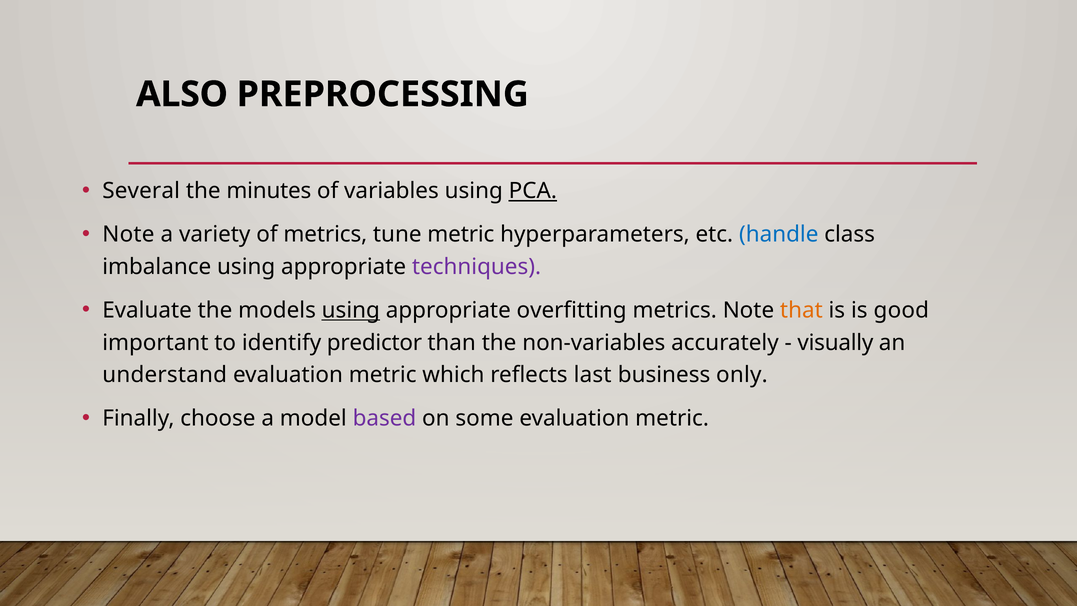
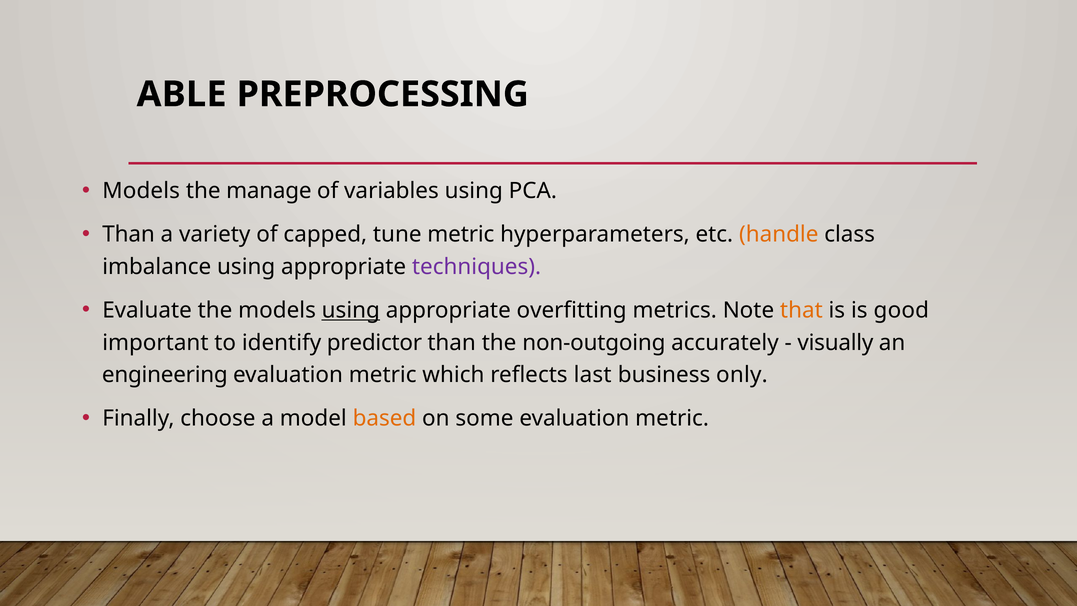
ALSO: ALSO -> ABLE (182, 94)
Several: Several -> Models (141, 191)
minutes: minutes -> manage (269, 191)
PCA underline: present -> none (533, 191)
Note: Note -> Than (129, 234)
of metrics: metrics -> capped (325, 234)
handle colour: blue -> orange (779, 234)
non-variables: non-variables -> non-outgoing (594, 343)
understand: understand -> engineering (165, 375)
based colour: purple -> orange (384, 418)
